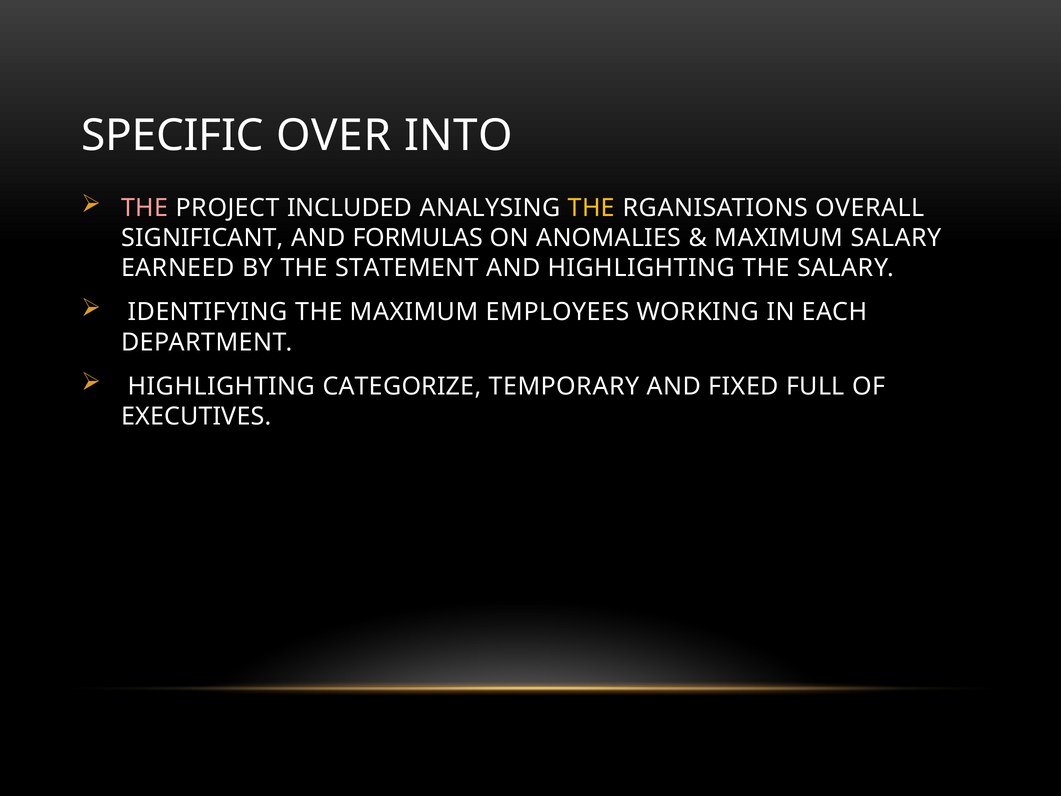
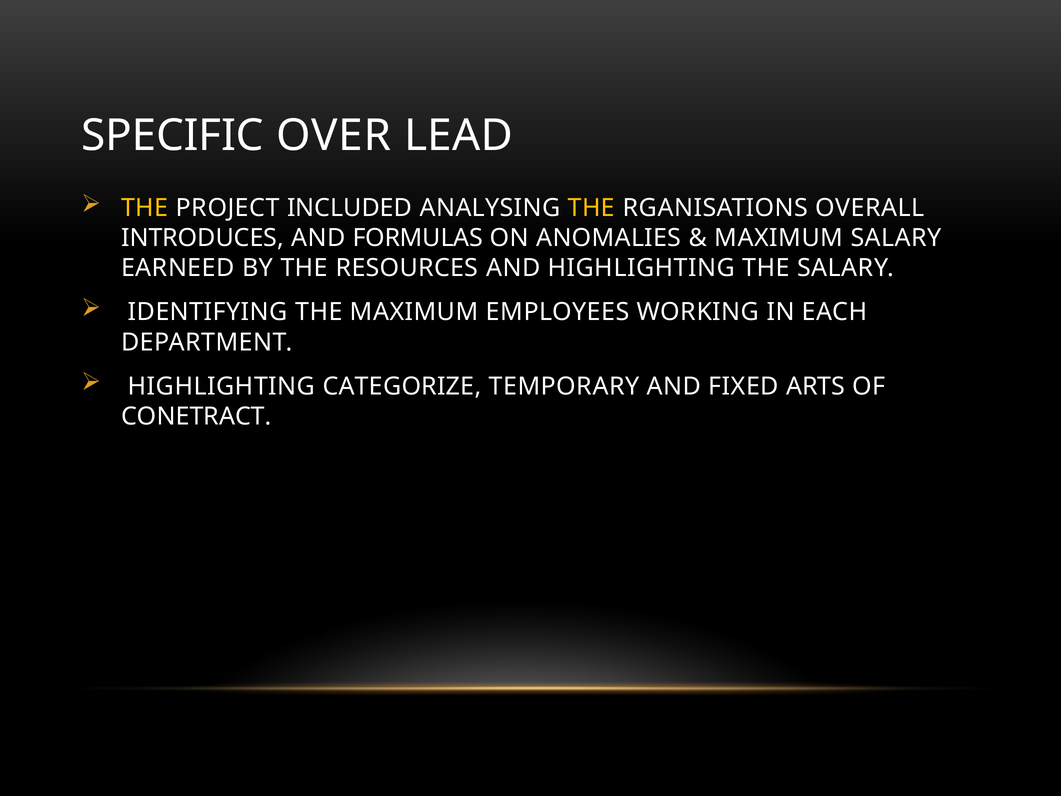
INTO: INTO -> LEAD (459, 136)
THE colour: pink -> yellow (145, 208)
SIGNIFICANT: SIGNIFICANT -> INTRODUCES (202, 238)
STATEMENT: STATEMENT -> RESOURCES (407, 268)
FULL: FULL -> ARTS (816, 386)
EXECUTIVES: EXECUTIVES -> CONETRACT (196, 416)
